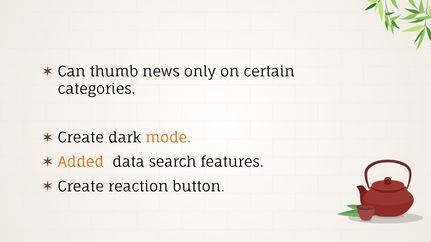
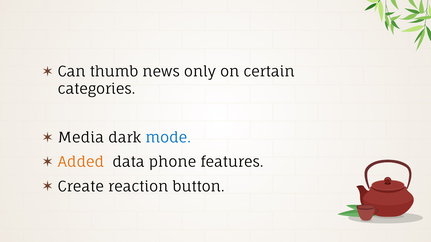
Create: Create -> Media (81, 138)
mode colour: orange -> blue (168, 138)
search: search -> phone (173, 163)
